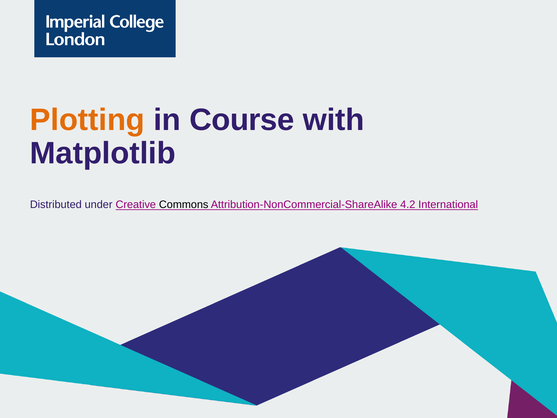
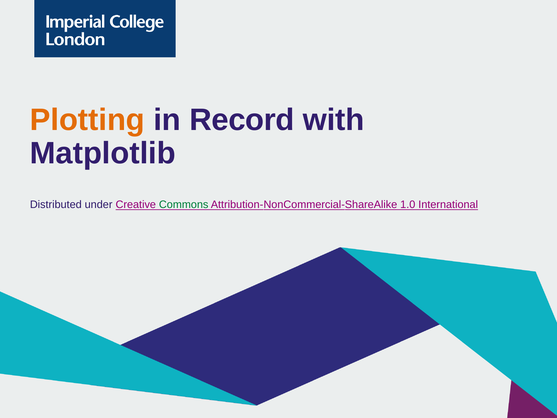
Course: Course -> Record (242, 120)
Commons colour: black -> green (184, 205)
4.2: 4.2 -> 1.0 (408, 205)
